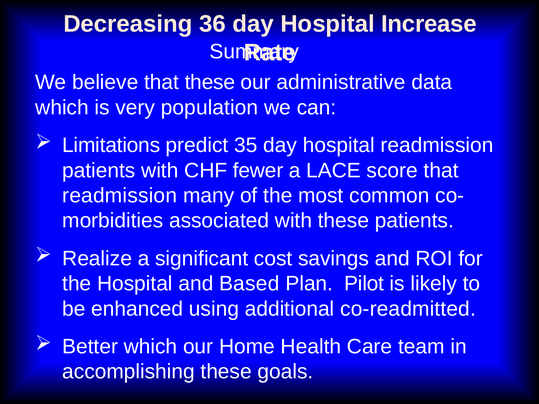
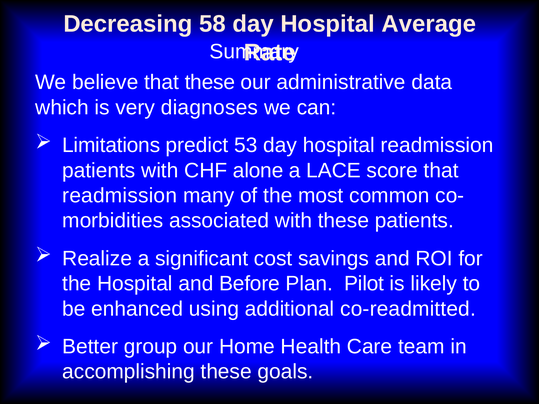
36: 36 -> 58 (212, 24)
Increase: Increase -> Average (429, 24)
population: population -> diagnoses (209, 108)
35: 35 -> 53 (246, 145)
fewer: fewer -> alone (258, 171)
Based: Based -> Before (249, 284)
Better which: which -> group (151, 347)
